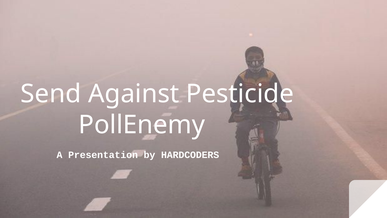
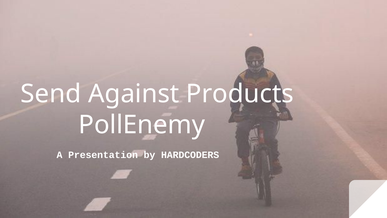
Pesticide: Pesticide -> Products (240, 94)
